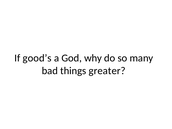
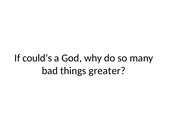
good’s: good’s -> could’s (37, 58)
